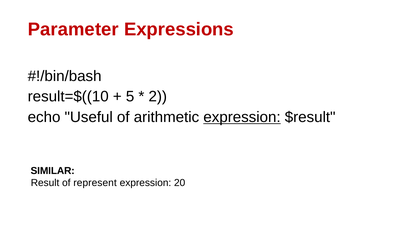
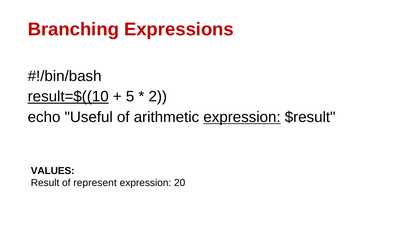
Parameter: Parameter -> Branching (73, 29)
result=$((10 underline: none -> present (68, 96)
SIMILAR: SIMILAR -> VALUES (53, 170)
